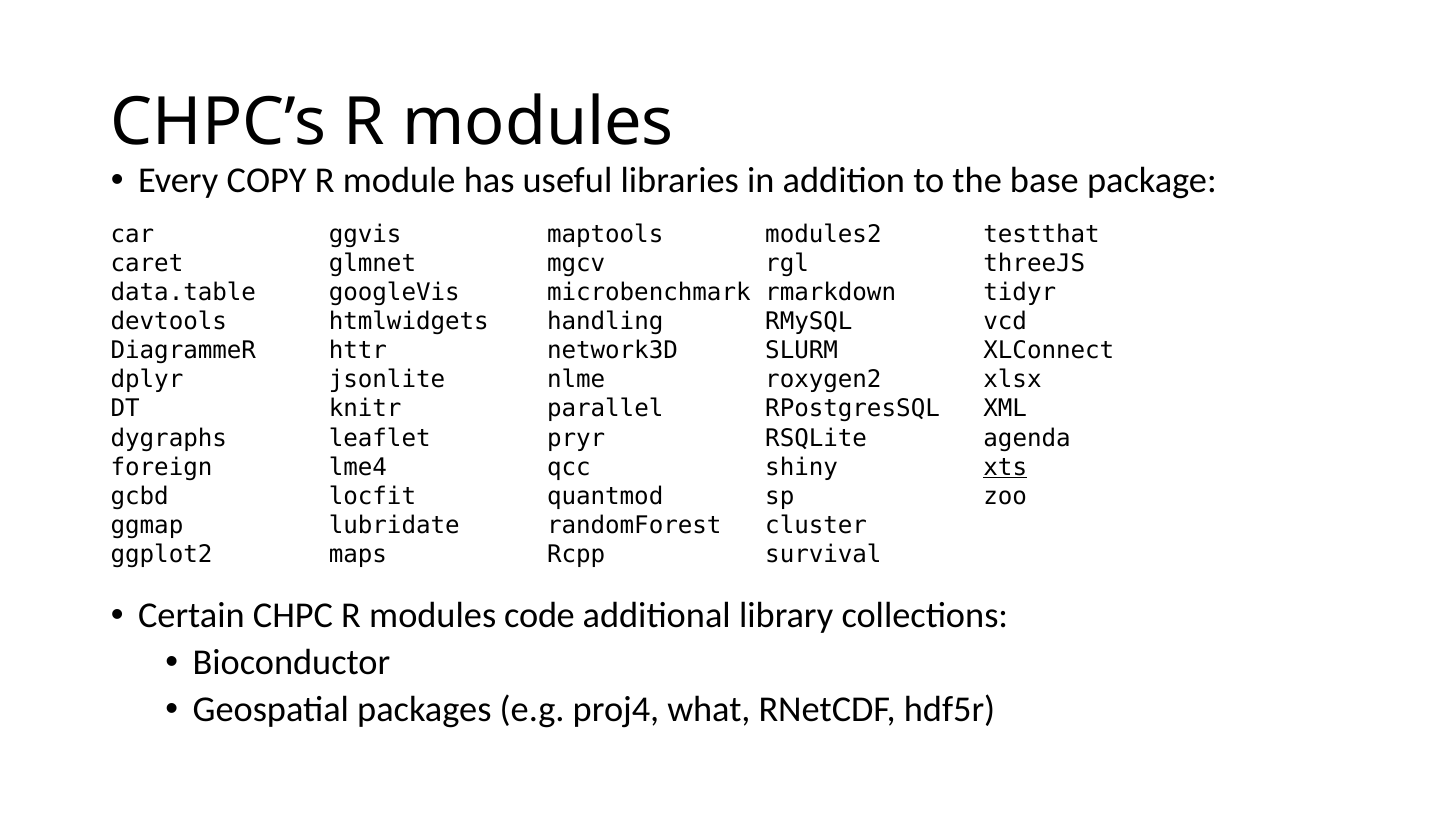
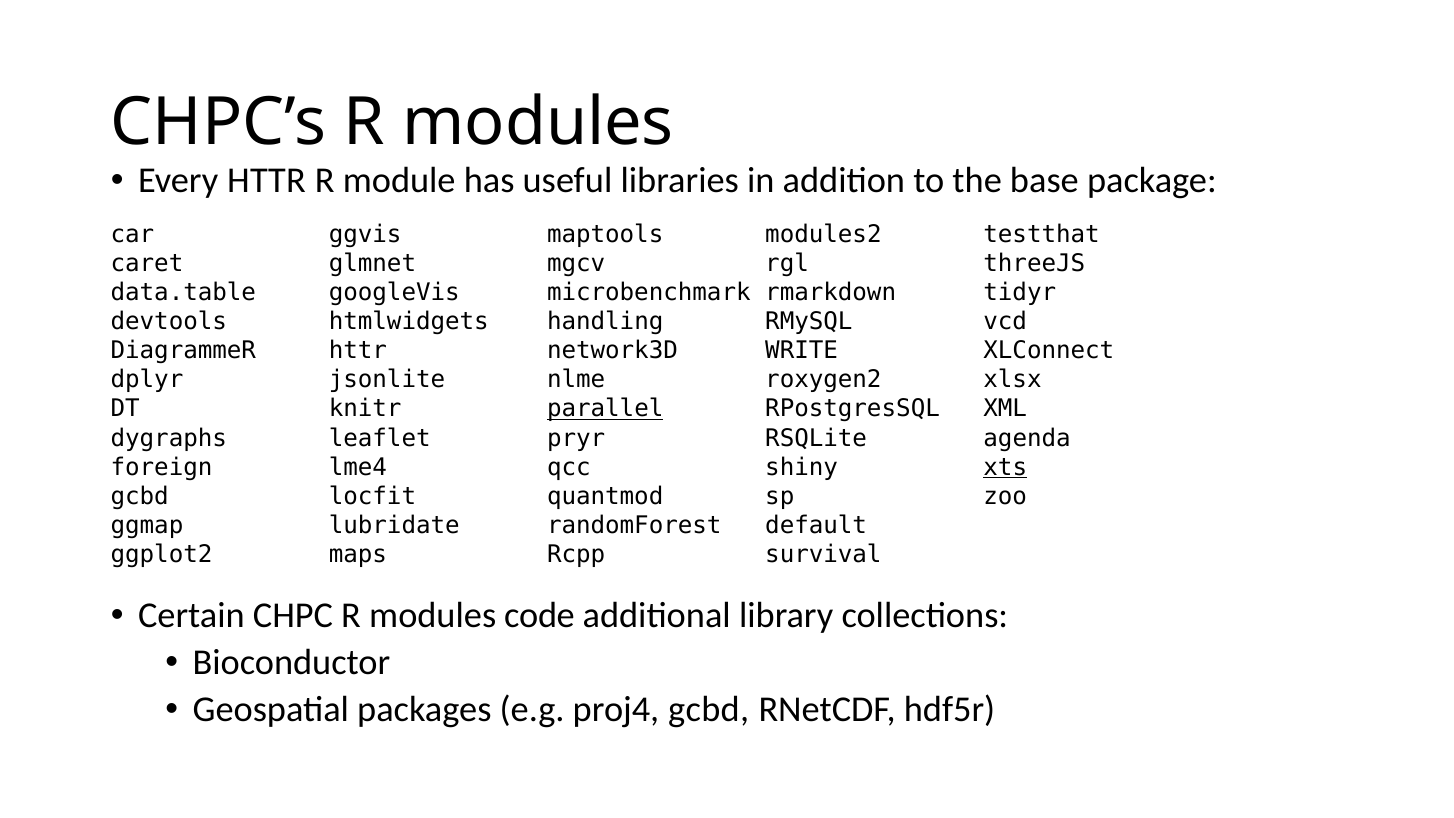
Every COPY: COPY -> HTTR (266, 181)
SLURM: SLURM -> WRITE (802, 351)
parallel underline: none -> present (605, 409)
cluster: cluster -> default (816, 525)
proj4 what: what -> gcbd (709, 709)
